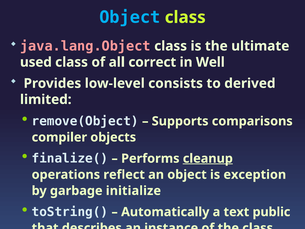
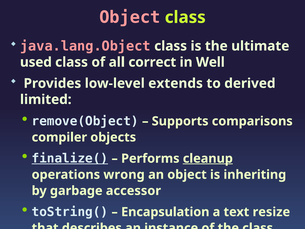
Object colour: light blue -> pink (130, 17)
consists: consists -> extends (176, 83)
finalize( underline: none -> present (70, 158)
reflect: reflect -> wrong (124, 174)
exception: exception -> inheriting (255, 174)
initialize: initialize -> accessor (133, 191)
Automatically: Automatically -> Encapsulation (165, 212)
public: public -> resize (271, 212)
